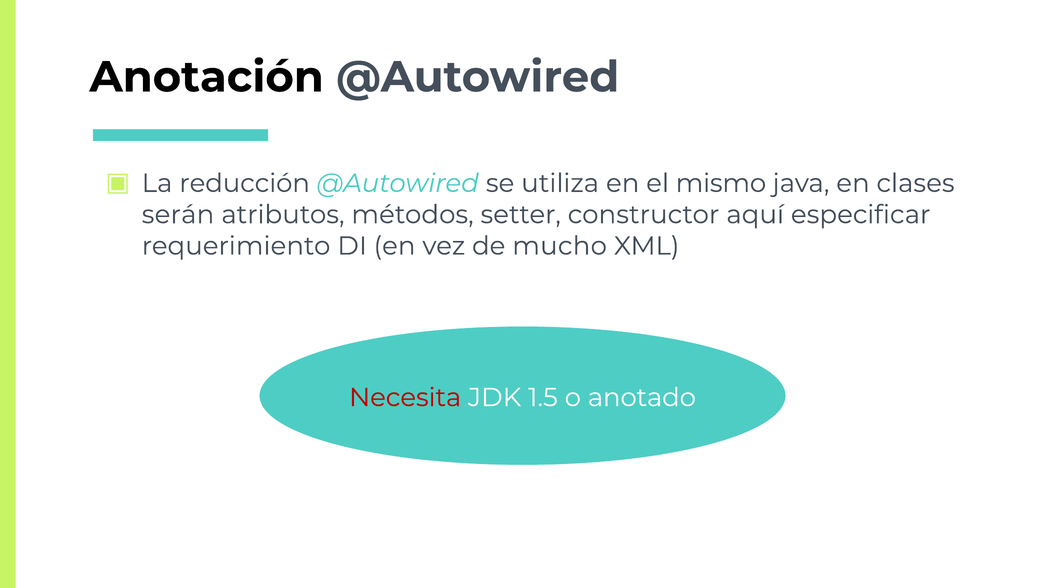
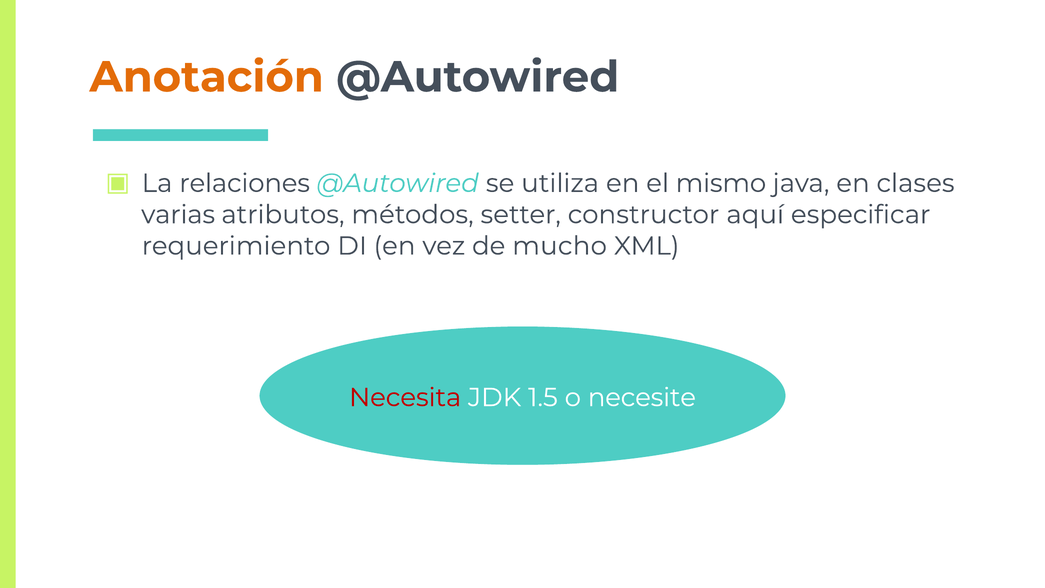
Anotación colour: black -> orange (207, 77)
reducción: reducción -> relaciones (245, 183)
serán: serán -> varias (178, 215)
anotado: anotado -> necesite (642, 397)
